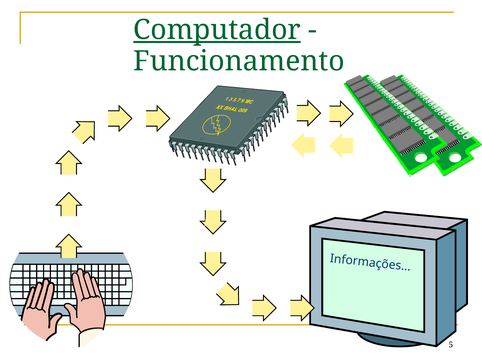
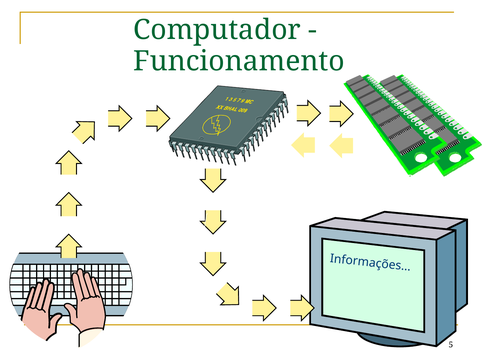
Computador underline: present -> none (217, 30)
